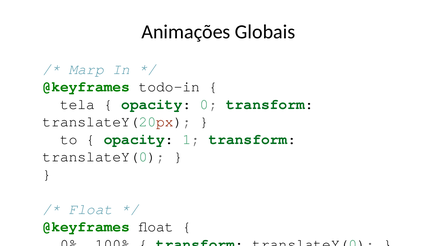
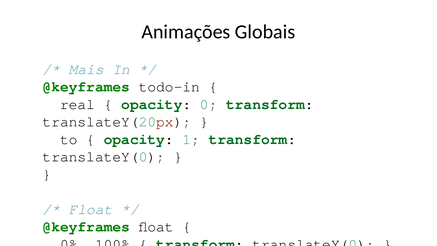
Marp: Marp -> Mais (86, 69)
tela: tela -> real (78, 104)
